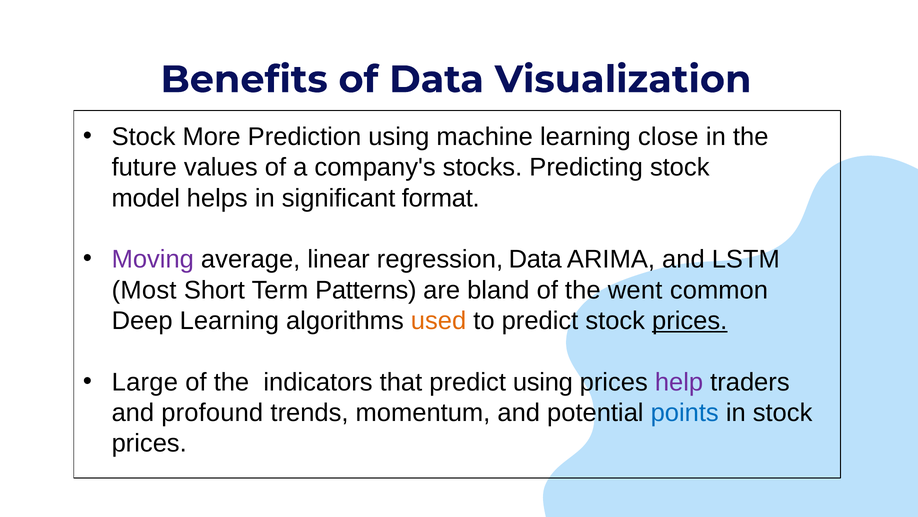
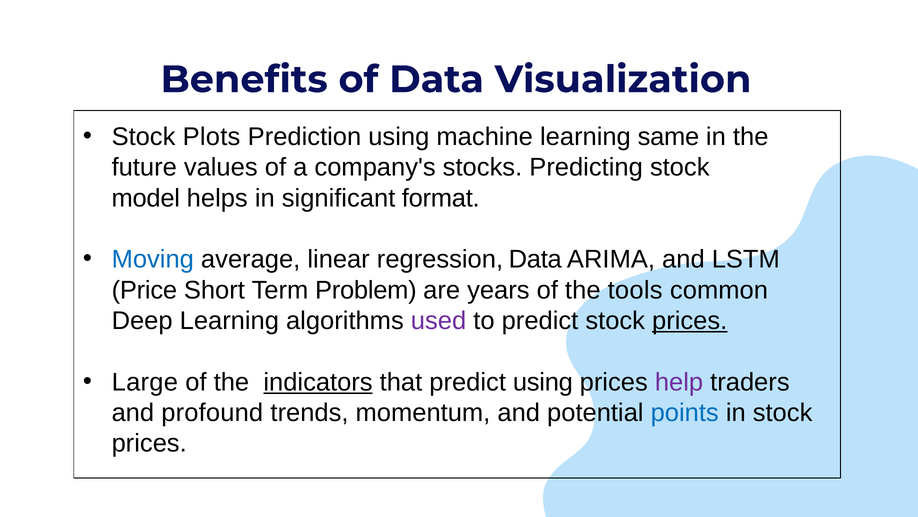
More: More -> Plots (211, 137)
close: close -> same (668, 137)
Moving colour: purple -> blue (153, 259)
Most: Most -> Price (144, 290)
Patterns: Patterns -> Problem (366, 290)
bland: bland -> years (498, 290)
went: went -> tools (635, 290)
used colour: orange -> purple (439, 320)
indicators underline: none -> present (318, 382)
